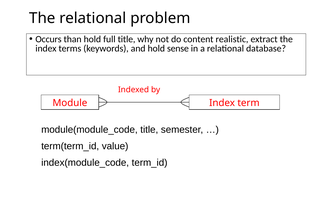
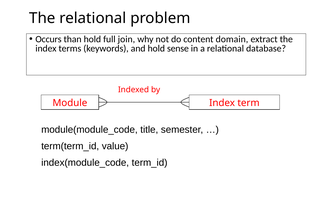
full title: title -> join (126, 39)
realistic: realistic -> domain (232, 39)
